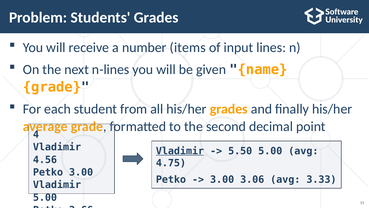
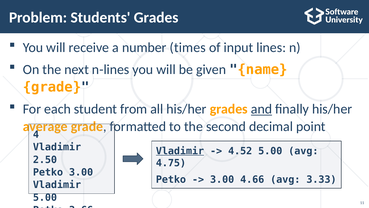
items: items -> times (188, 47)
and underline: none -> present (261, 109)
5.50: 5.50 -> 4.52 (240, 151)
4.56: 4.56 -> 2.50 (45, 159)
3.06: 3.06 -> 4.66 (252, 179)
